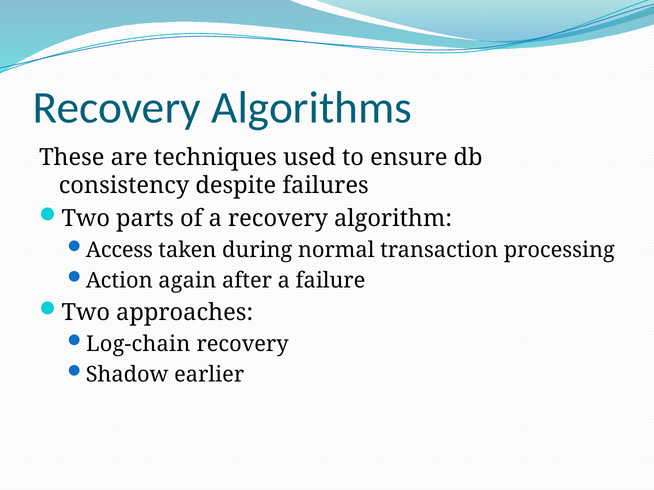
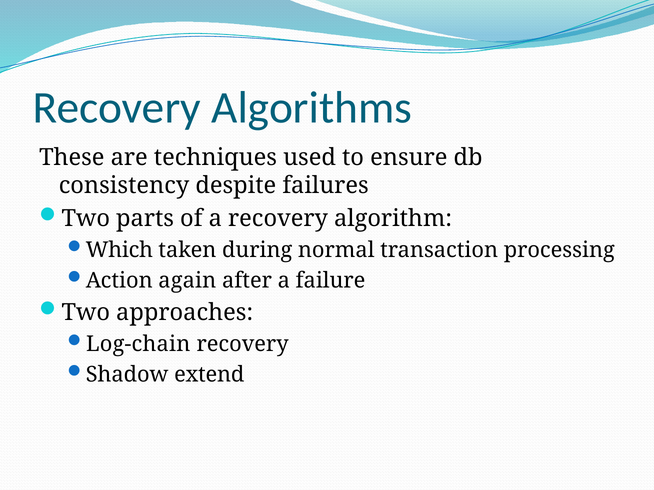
Access: Access -> Which (119, 250)
earlier: earlier -> extend (209, 375)
